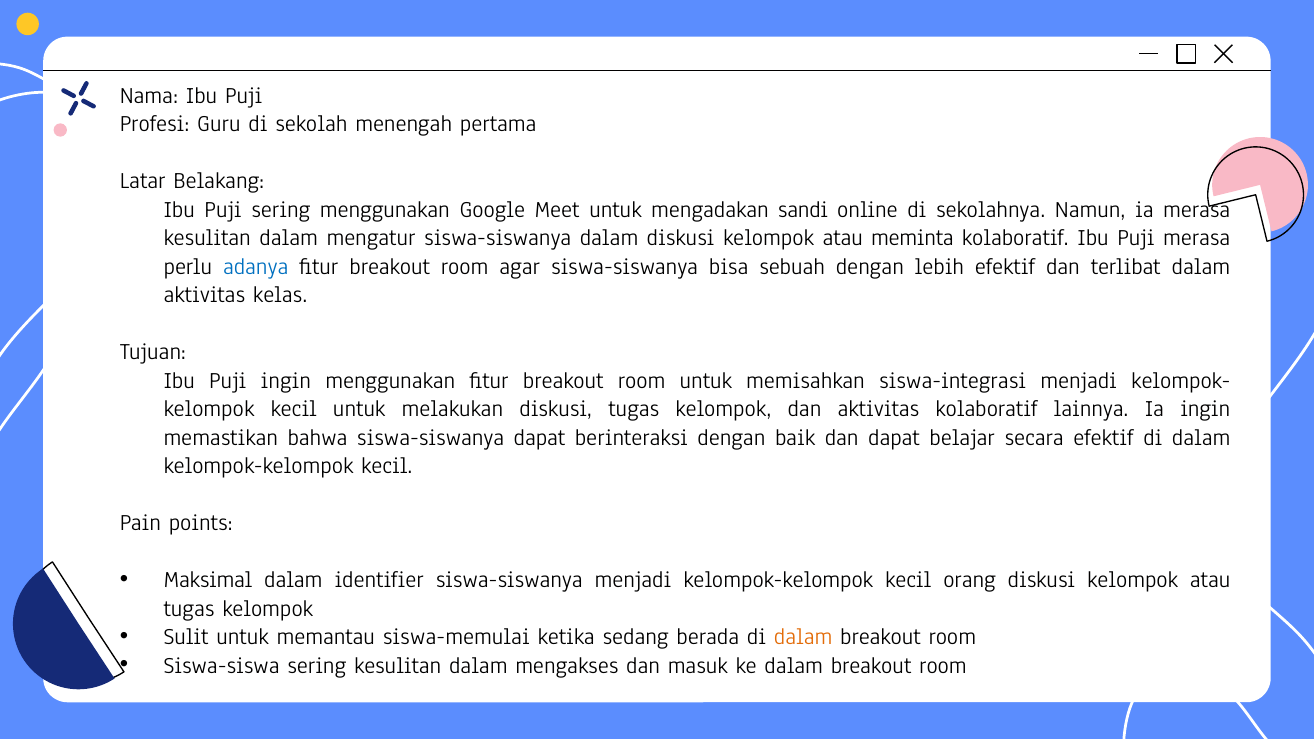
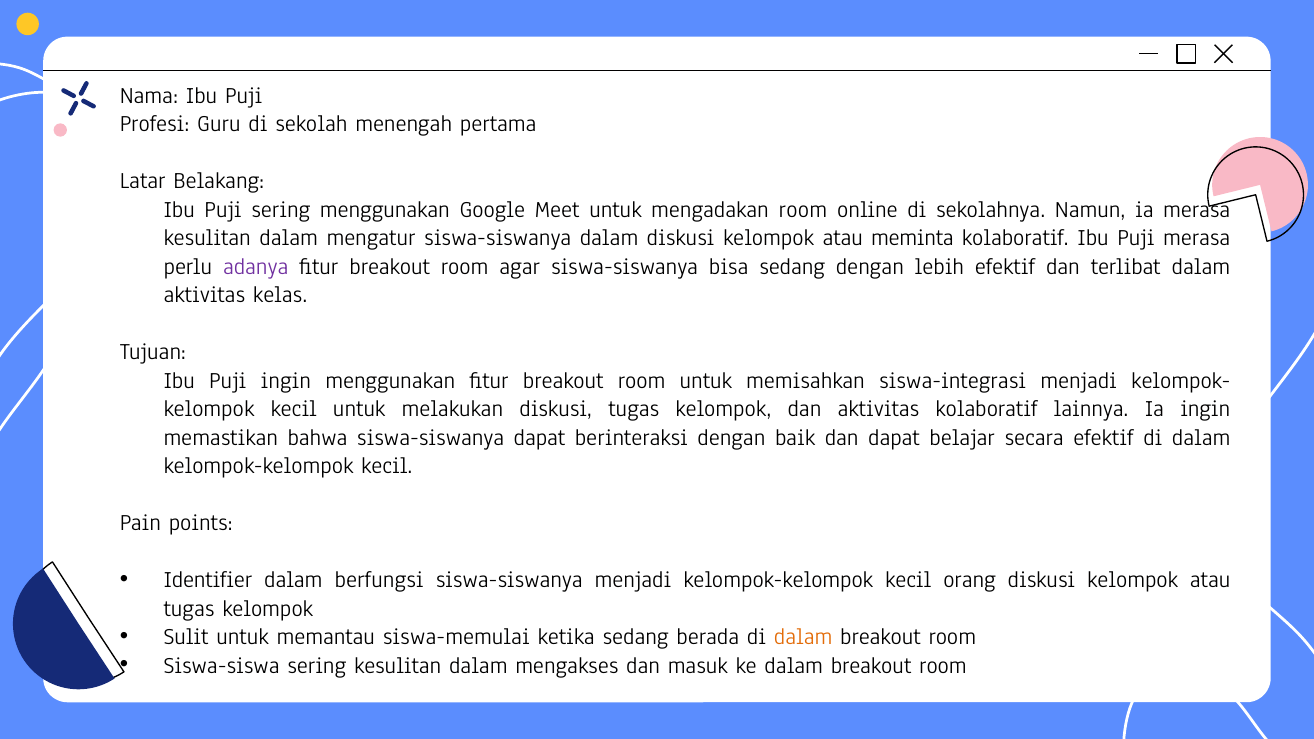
mengadakan sandi: sandi -> room (803, 210)
adanya colour: blue -> purple (256, 267)
bisa sebuah: sebuah -> sedang (792, 267)
Maksimal: Maksimal -> Identifier (208, 580)
identifier: identifier -> berfungsi (379, 580)
